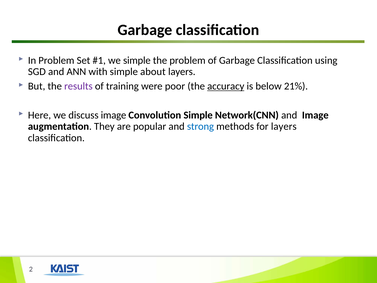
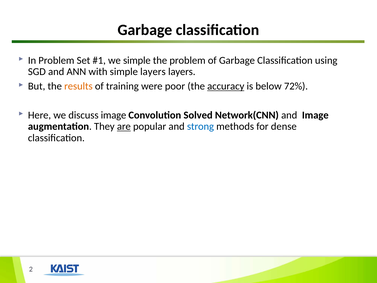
simple about: about -> layers (153, 72)
results colour: purple -> orange (78, 86)
21%: 21% -> 72% (296, 86)
Convolution Simple: Simple -> Solved (198, 115)
are underline: none -> present (124, 126)
for layers: layers -> dense (284, 126)
